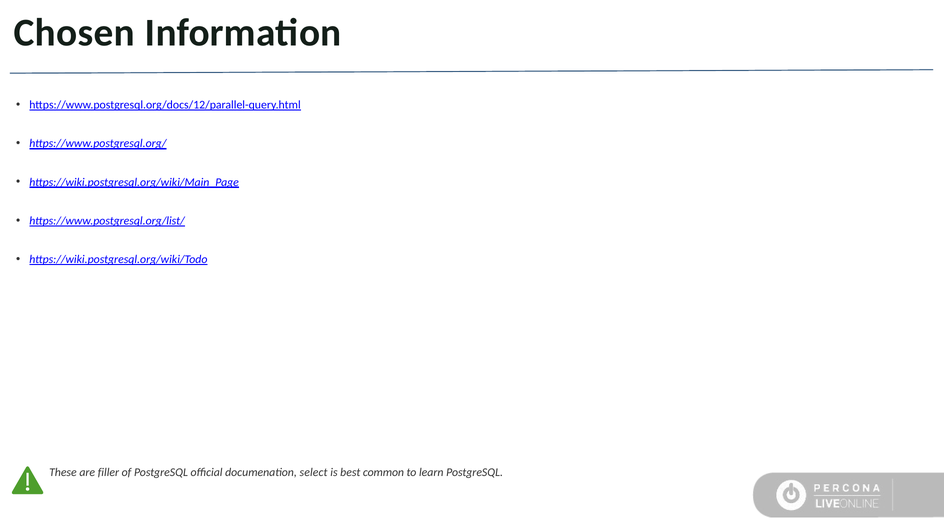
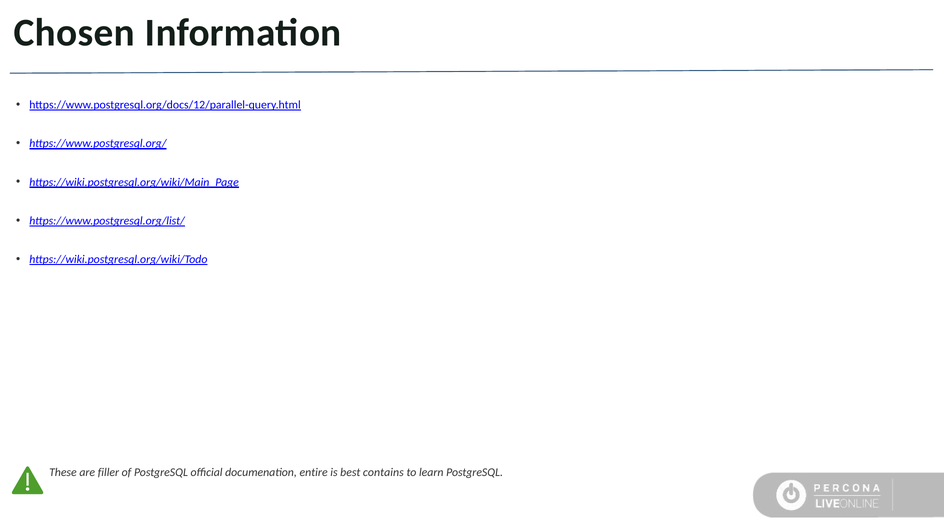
select: select -> entire (314, 472)
common: common -> contains (383, 472)
